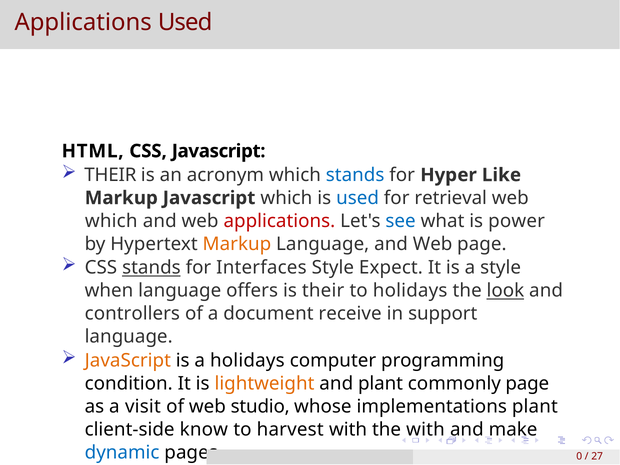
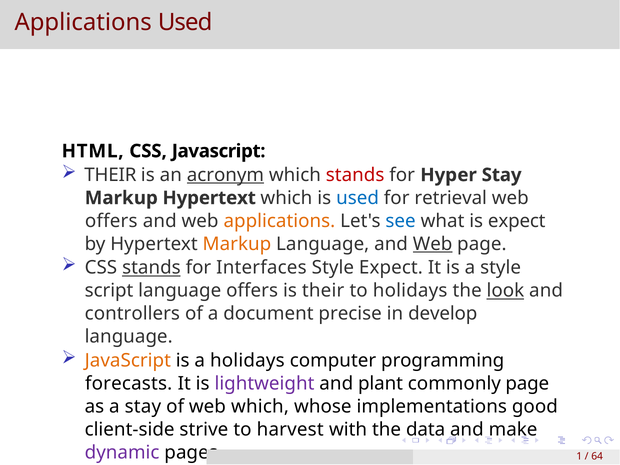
acronym underline: none -> present (225, 175)
stands colour: blue -> red (355, 175)
Hyper Like: Like -> Stay (502, 175)
Markup Javascript: Javascript -> Hypertext (209, 198)
which: which -> offers (111, 221)
applications colour: red -> orange (279, 221)
is power: power -> expect (517, 221)
Web underline: none -> present (433, 244)
when: when -> script (109, 291)
receive: receive -> precise (350, 314)
support: support -> develop (443, 314)
condition: condition -> forecasts (129, 384)
lightweight colour: orange -> purple (264, 384)
a visit: visit -> stay (143, 407)
web studio: studio -> which (260, 407)
implementations plant: plant -> good (535, 407)
know: know -> strive (204, 430)
the with: with -> data (426, 430)
dynamic colour: blue -> purple (122, 453)
0: 0 -> 1 (579, 457)
27: 27 -> 64 (597, 457)
